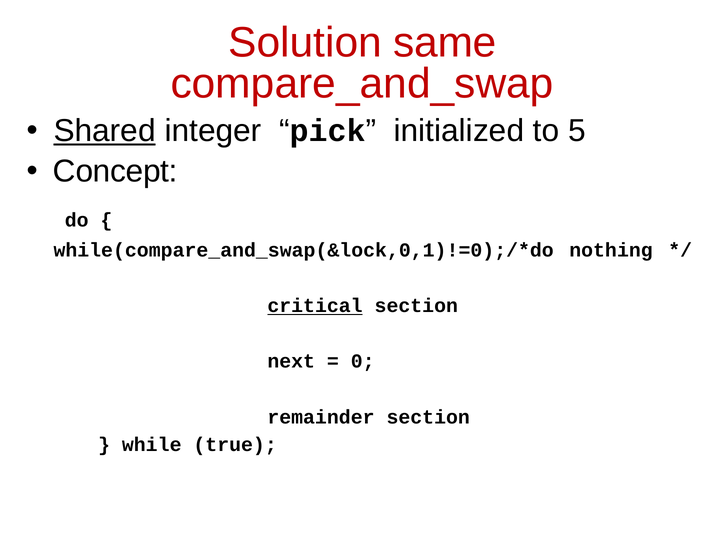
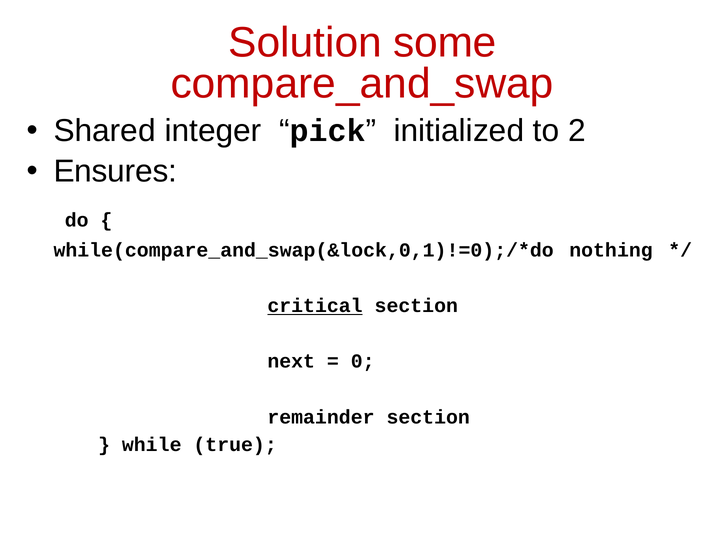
same: same -> some (445, 43)
Shared underline: present -> none (105, 131)
5: 5 -> 2 (577, 131)
Concept: Concept -> Ensures (115, 171)
